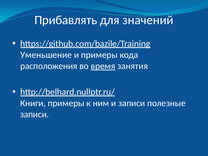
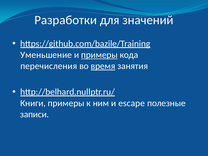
Прибавлять: Прибавлять -> Разработки (66, 20)
примеры underline: none -> present (99, 55)
расположения: расположения -> перечисления (49, 66)
и записи: записи -> escape (132, 103)
